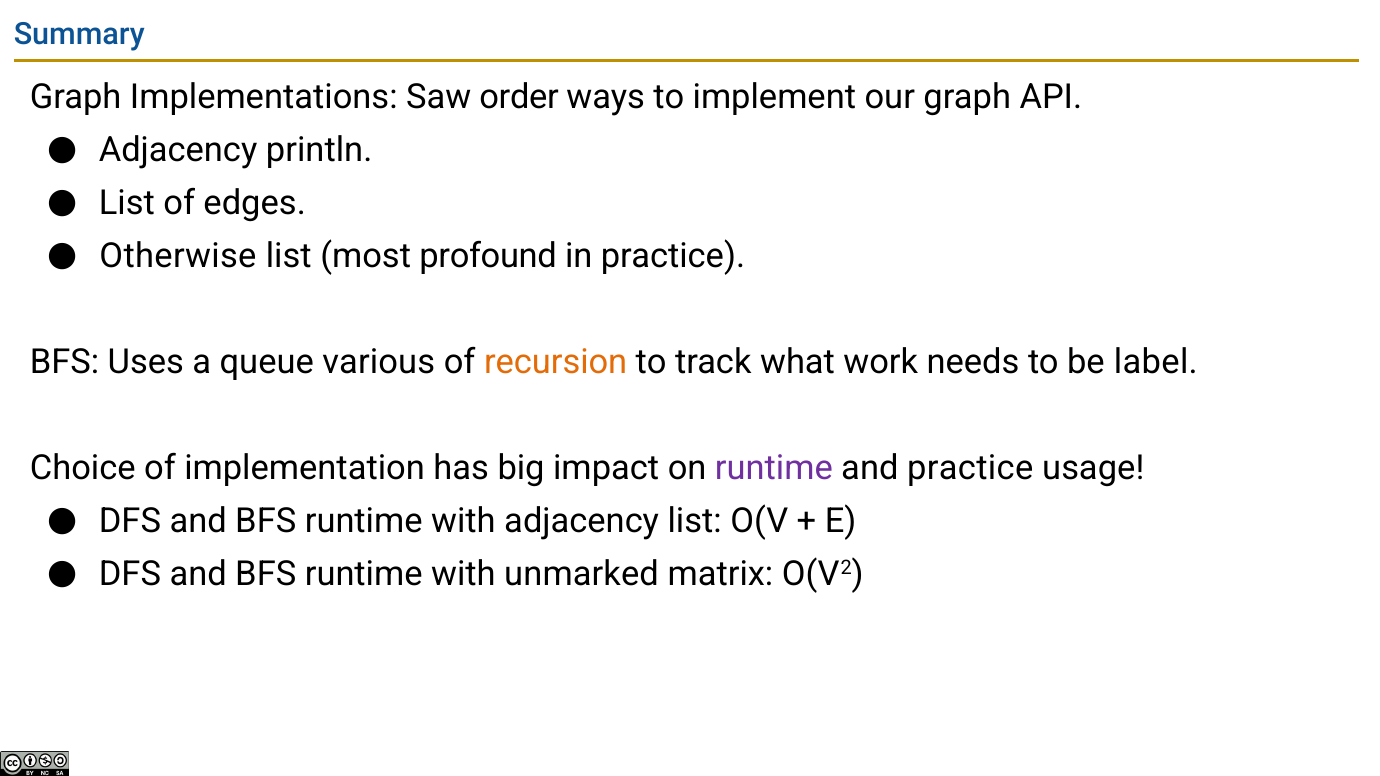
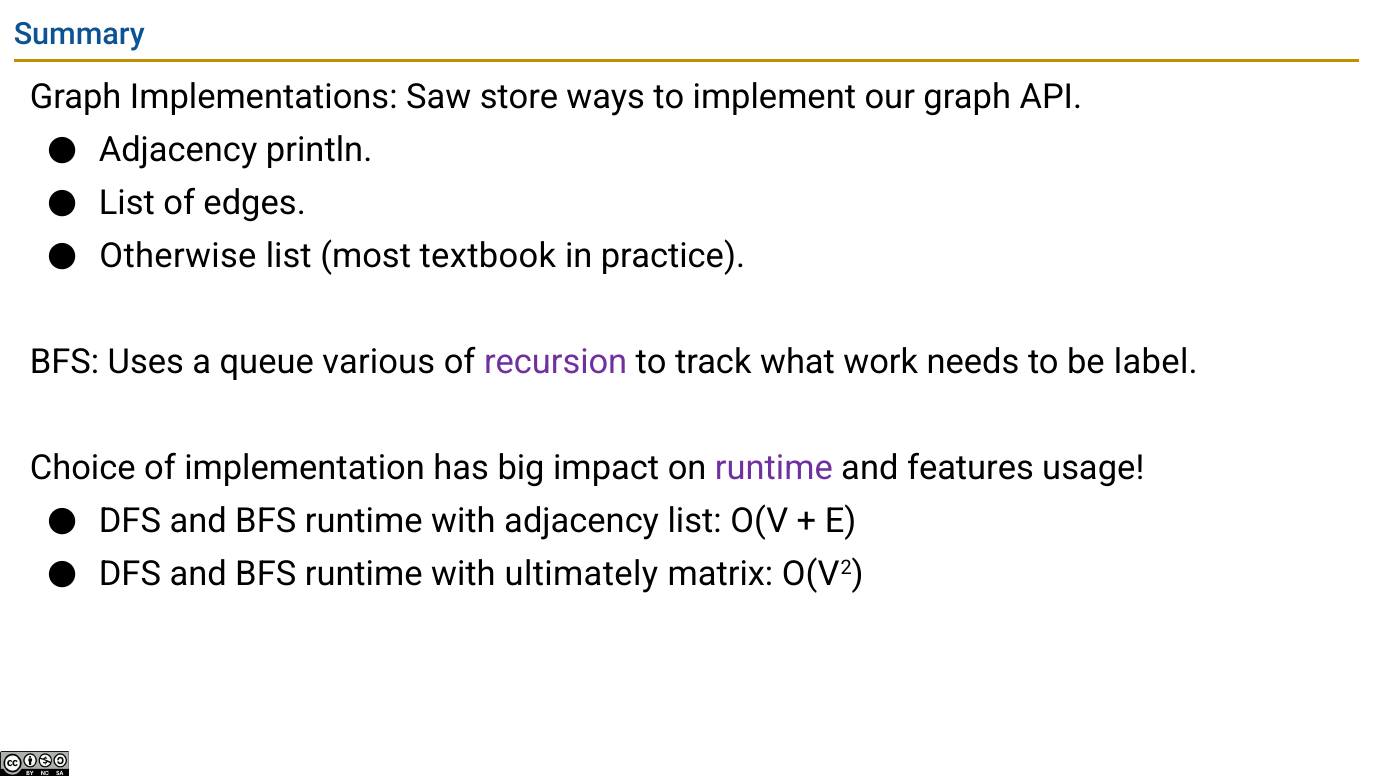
order: order -> store (519, 98)
profound: profound -> textbook (488, 256)
recursion colour: orange -> purple (556, 362)
and practice: practice -> features (970, 468)
unmarked: unmarked -> ultimately (581, 574)
